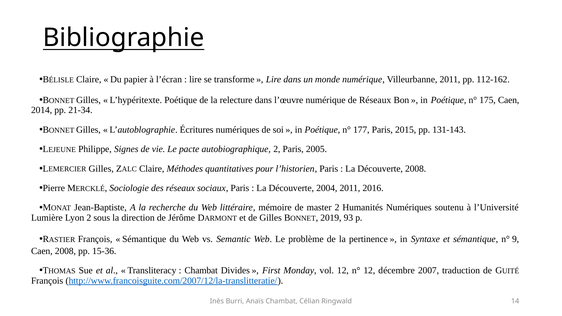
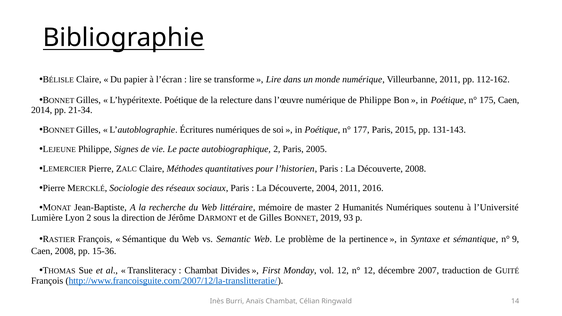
de Réseaux: Réseaux -> Philippe (375, 100)
Gilles: Gilles -> Pierre (101, 169)
